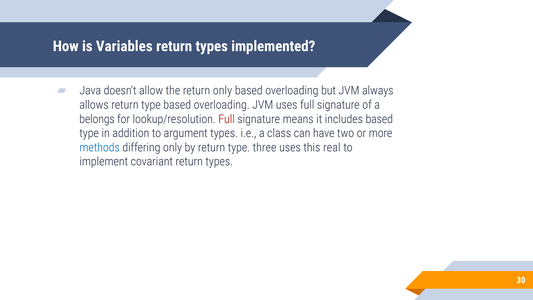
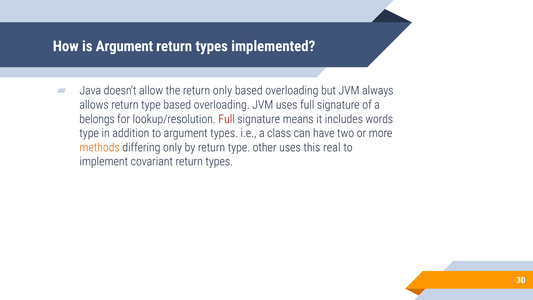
is Variables: Variables -> Argument (124, 46)
includes based: based -> words (379, 119)
methods colour: blue -> orange (100, 147)
three: three -> other (265, 147)
